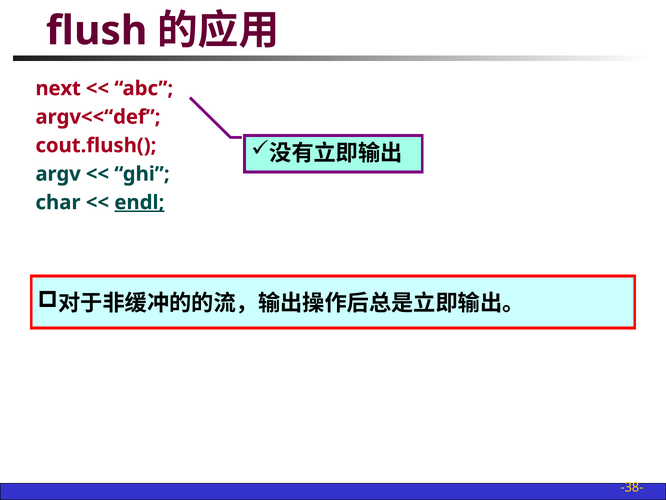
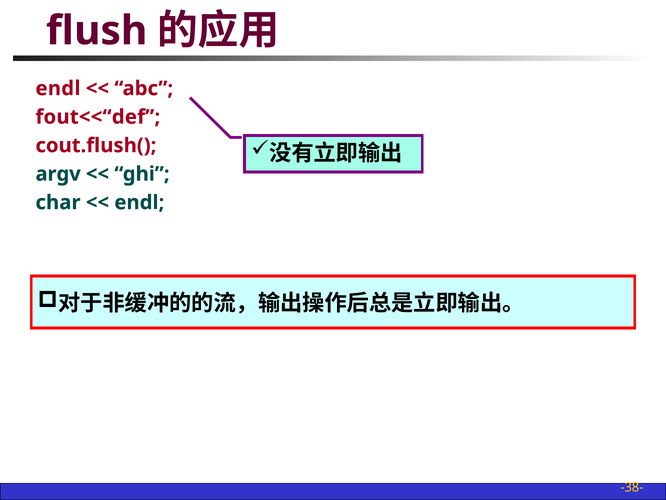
next: next -> endl (58, 88)
argv<<“def: argv<<“def -> fout<<“def (98, 117)
endl underline: present -> none (139, 202)
